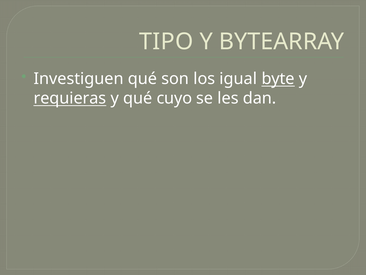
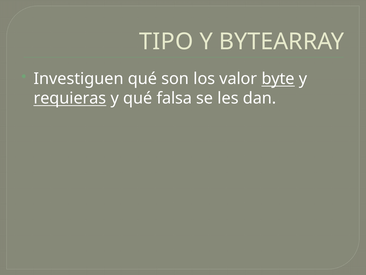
igual: igual -> valor (238, 79)
cuyo: cuyo -> falsa (174, 98)
